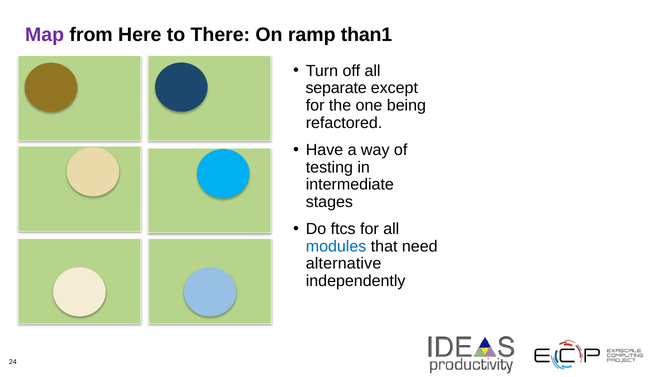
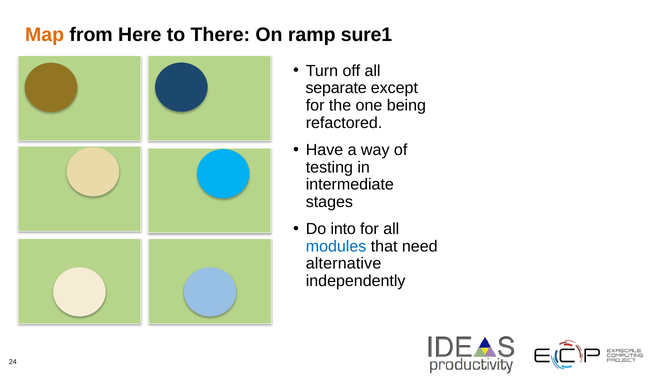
Map colour: purple -> orange (45, 35)
than1: than1 -> sure1 (366, 35)
ftcs: ftcs -> into (343, 229)
